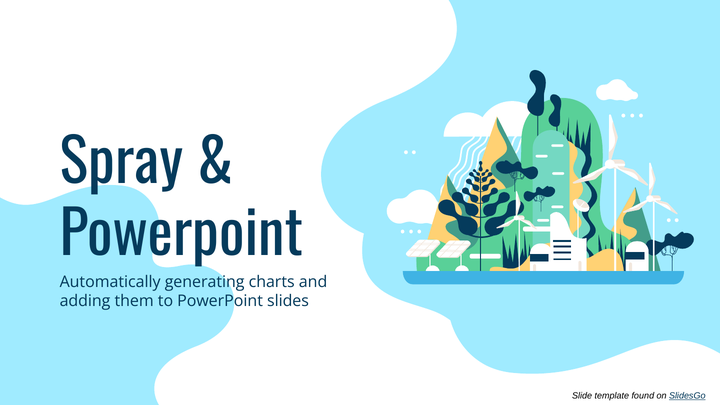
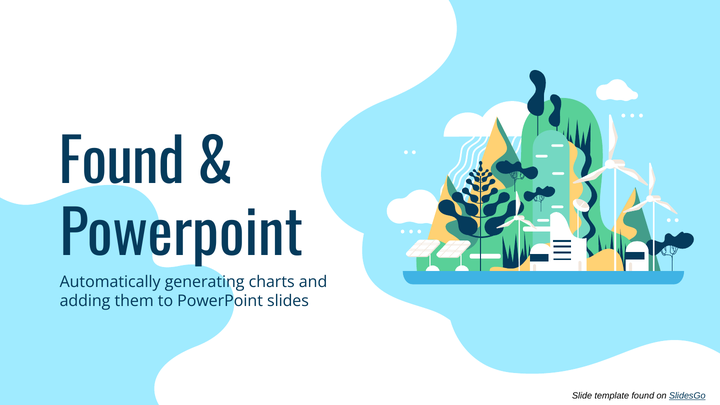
Spray: Spray -> Found (122, 164)
